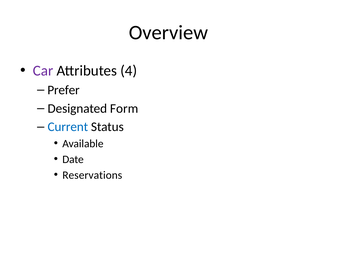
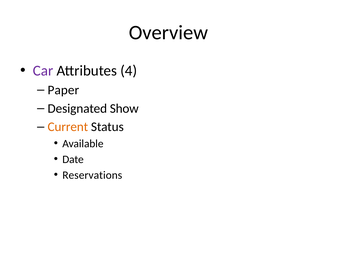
Prefer: Prefer -> Paper (63, 90)
Form: Form -> Show (124, 108)
Current colour: blue -> orange (68, 127)
